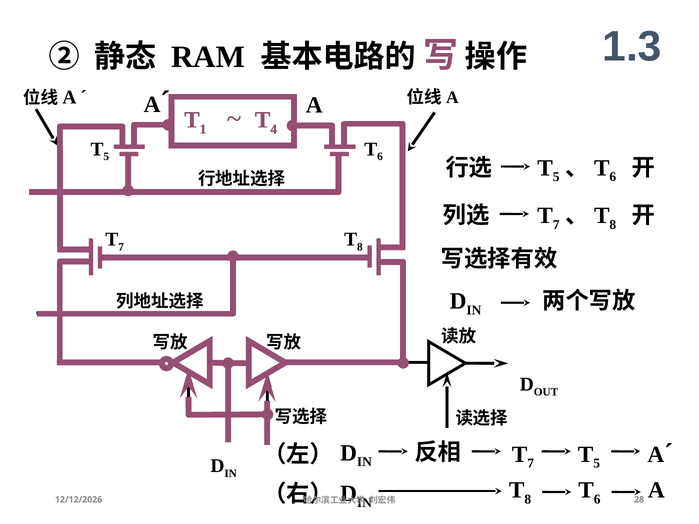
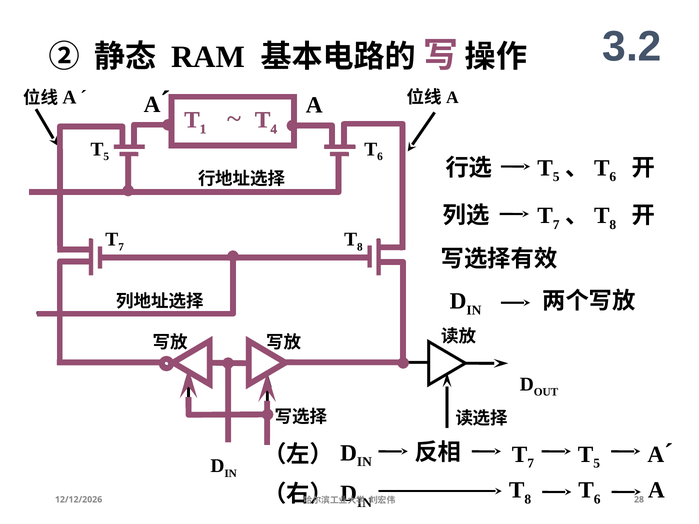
1.3: 1.3 -> 3.2 (632, 47)
